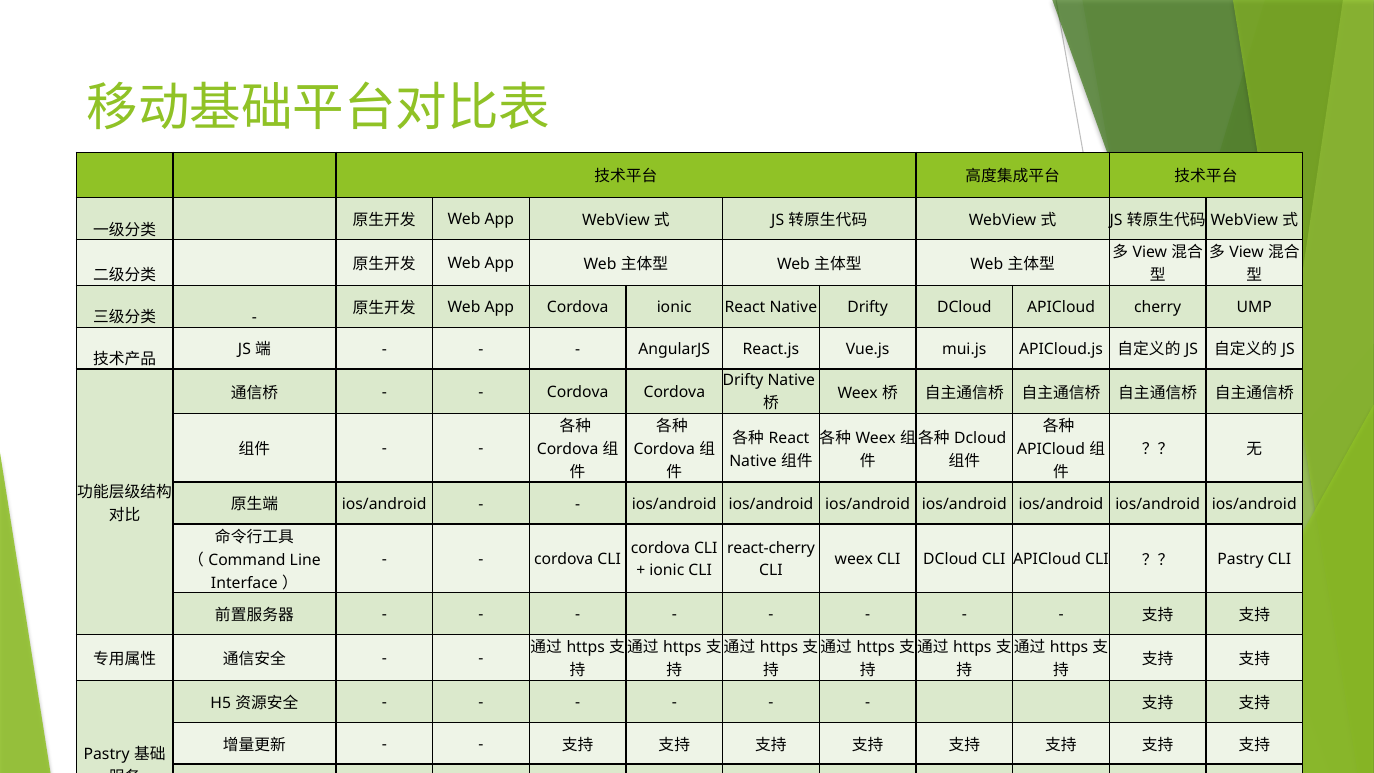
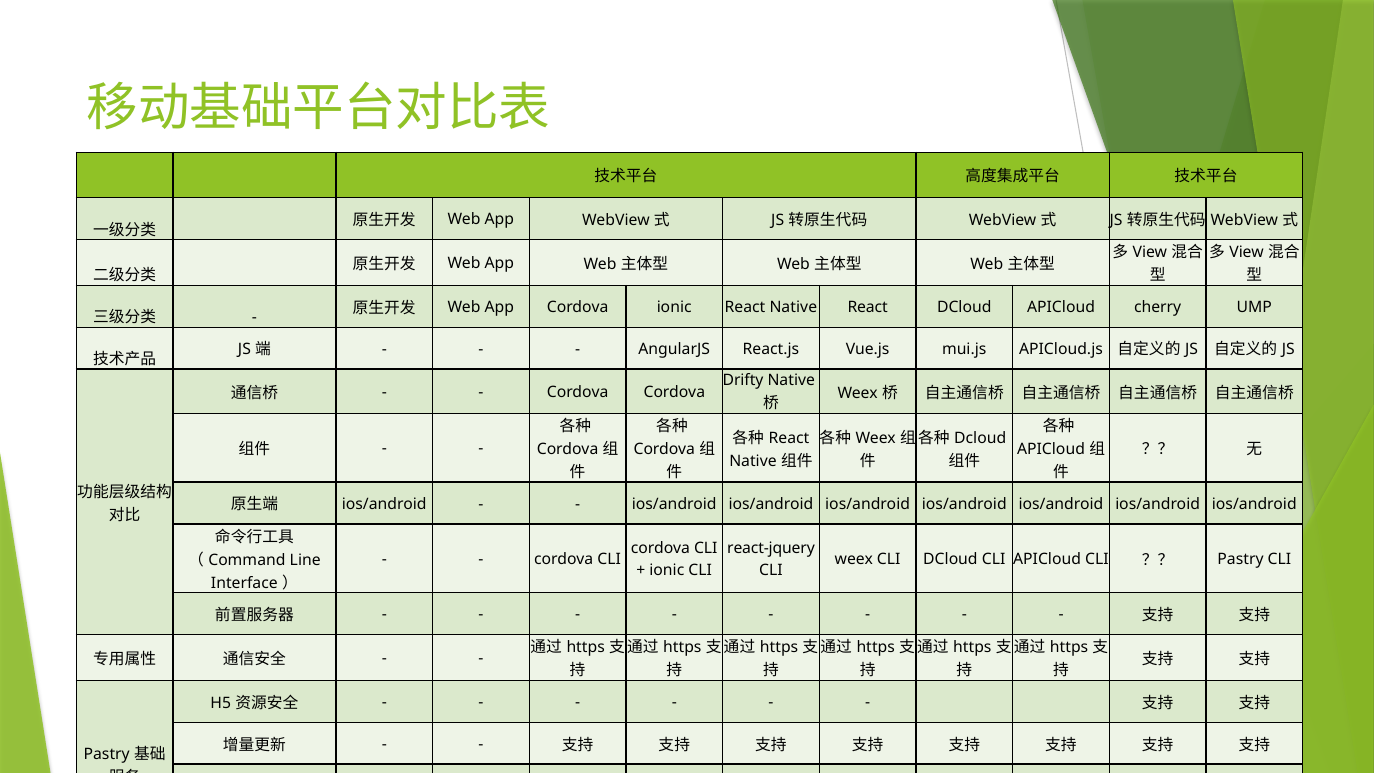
Native Drifty: Drifty -> React (868, 307)
react-cherry: react-cherry -> react-jquery (771, 548)
